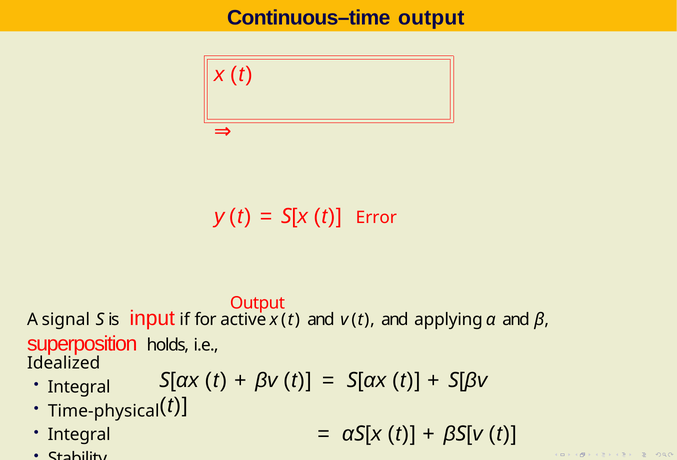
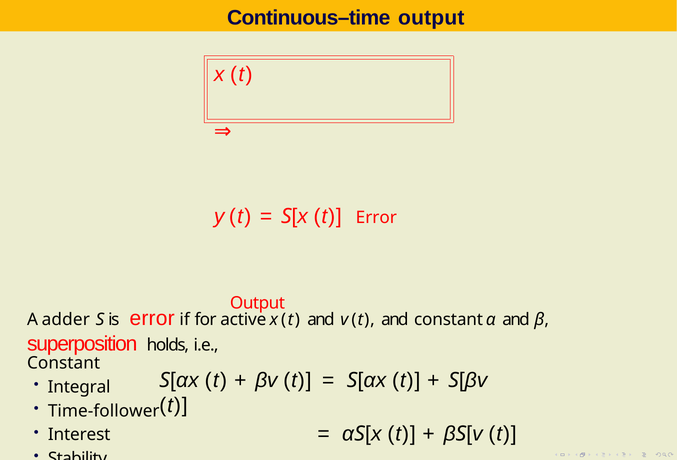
signal: signal -> adder (66, 320)
is input: input -> error (152, 319)
and applying: applying -> constant (449, 320)
Idealized: Idealized -> Constant (64, 363)
Time-physical: Time-physical -> Time-follower (104, 411)
Integral: Integral -> Interest (79, 435)
